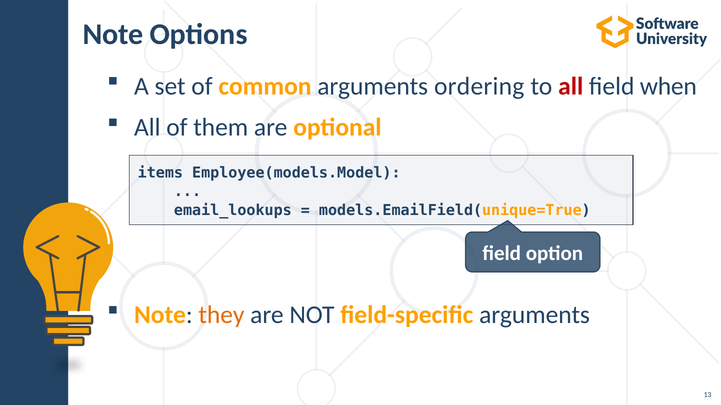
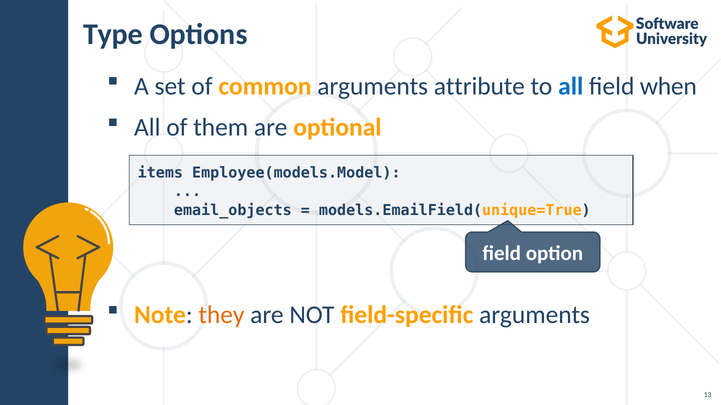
Note: Note -> Type (113, 34)
ordering: ordering -> attribute (479, 86)
all colour: red -> blue (571, 86)
email_lookups: email_lookups -> email_objects (233, 211)
